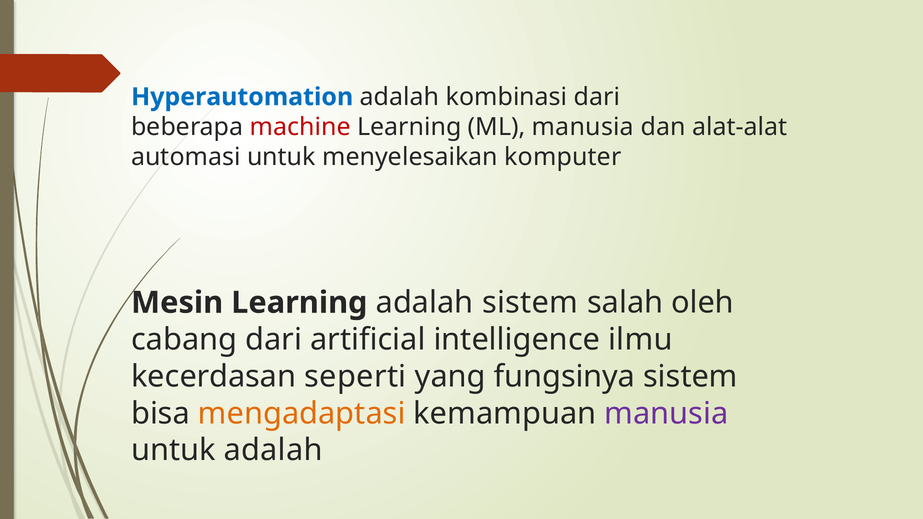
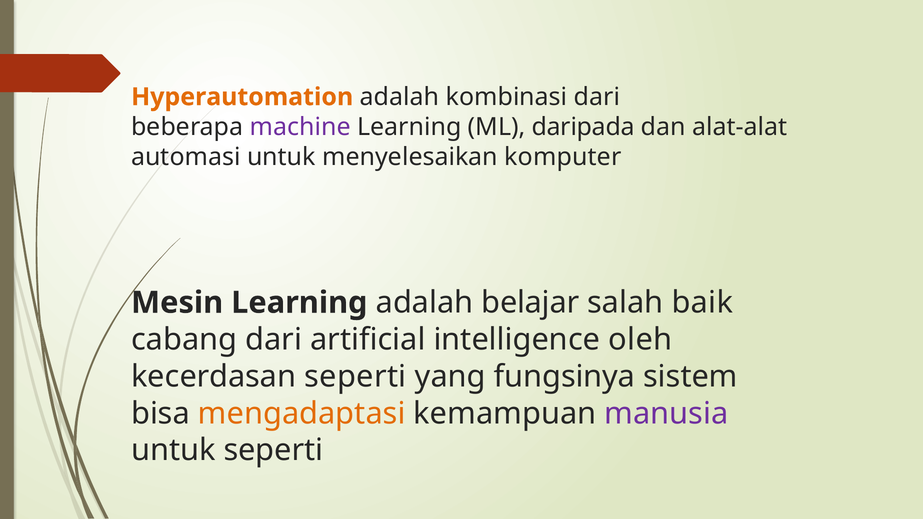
Hyperautomation colour: blue -> orange (242, 97)
machine colour: red -> purple (300, 127)
ML manusia: manusia -> daripada (583, 127)
adalah sistem: sistem -> belajar (530, 303)
oleh: oleh -> baik (702, 303)
ilmu: ilmu -> oleh (640, 340)
untuk adalah: adalah -> seperti (273, 450)
